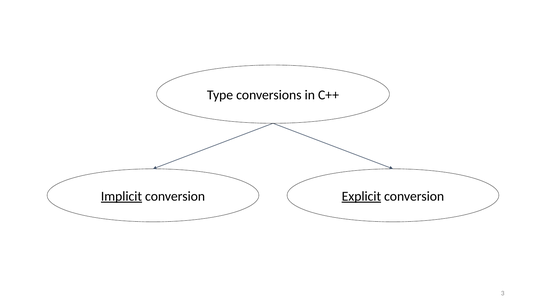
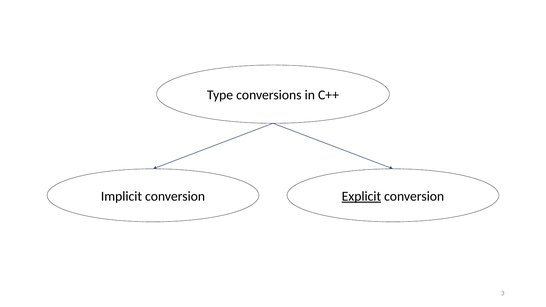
Implicit underline: present -> none (121, 196)
